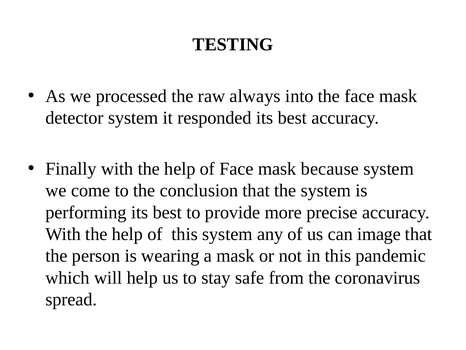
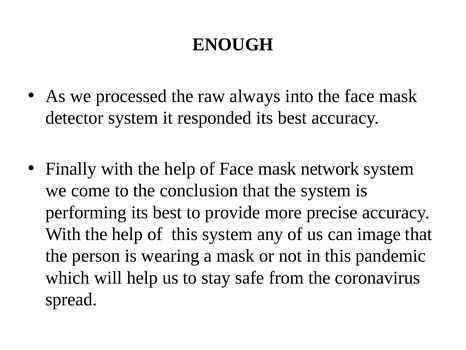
TESTING: TESTING -> ENOUGH (233, 44)
because: because -> network (330, 169)
